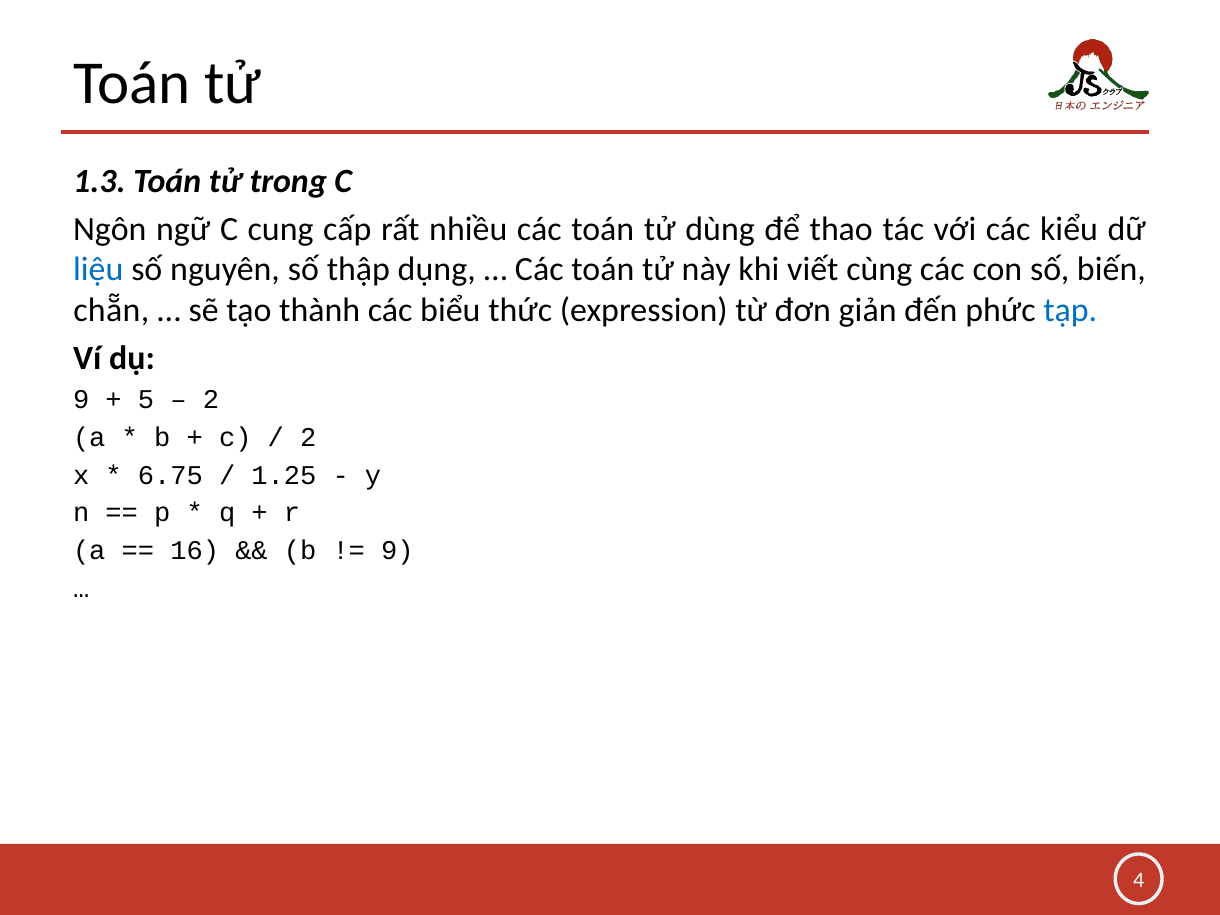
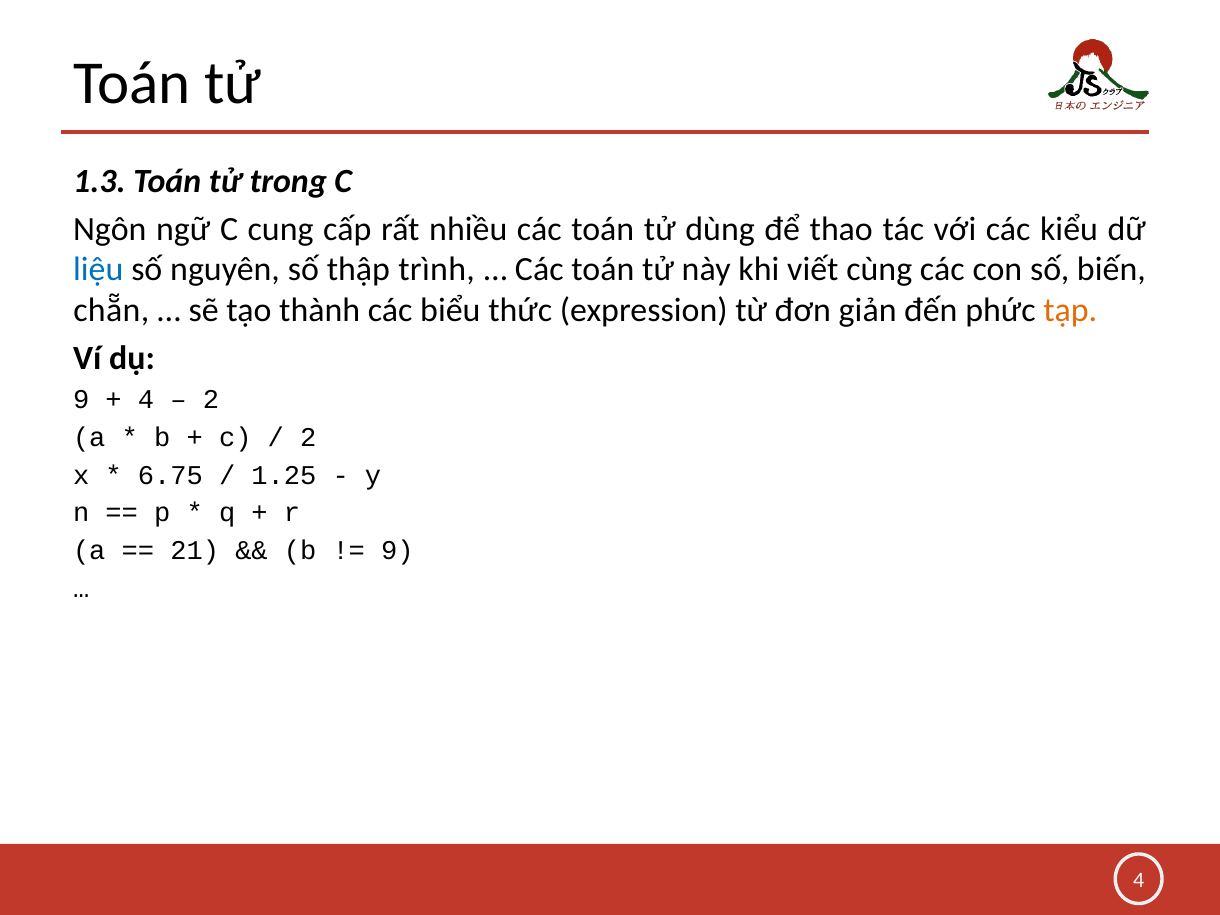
dụng: dụng -> trình (437, 270)
tạp colour: blue -> orange (1070, 310)
5: 5 -> 4 (146, 399)
16: 16 -> 21 (195, 551)
